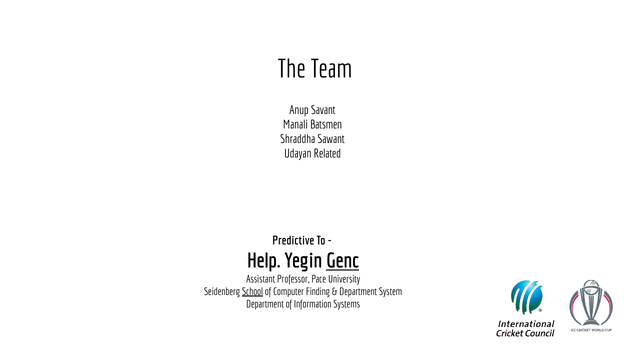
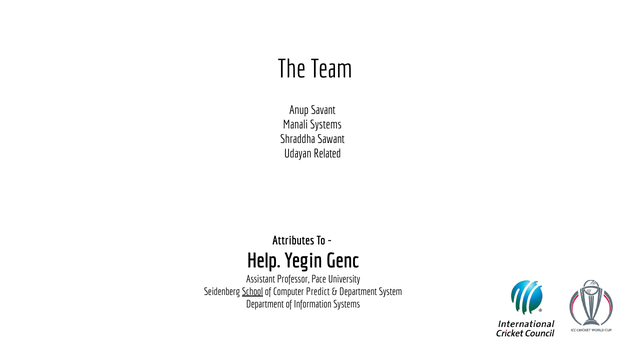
Manali Batsmen: Batsmen -> Systems (326, 125)
Predictive: Predictive -> Attributes (293, 240)
Genc underline: present -> none (343, 261)
Finding: Finding -> Predict (318, 291)
